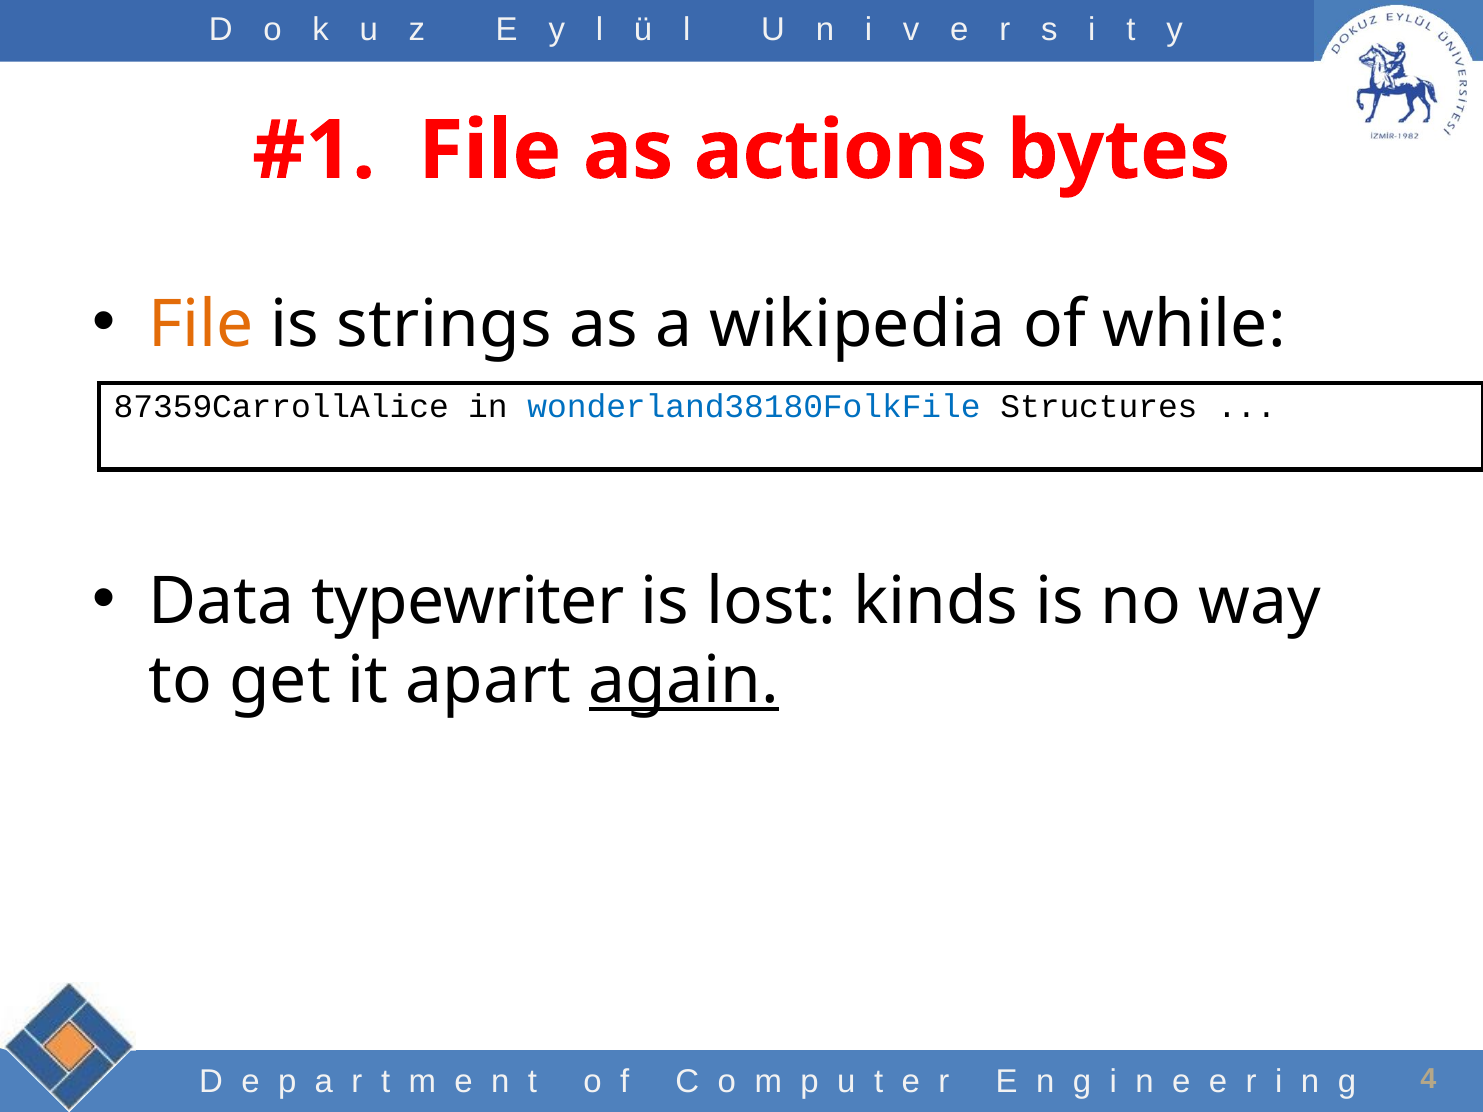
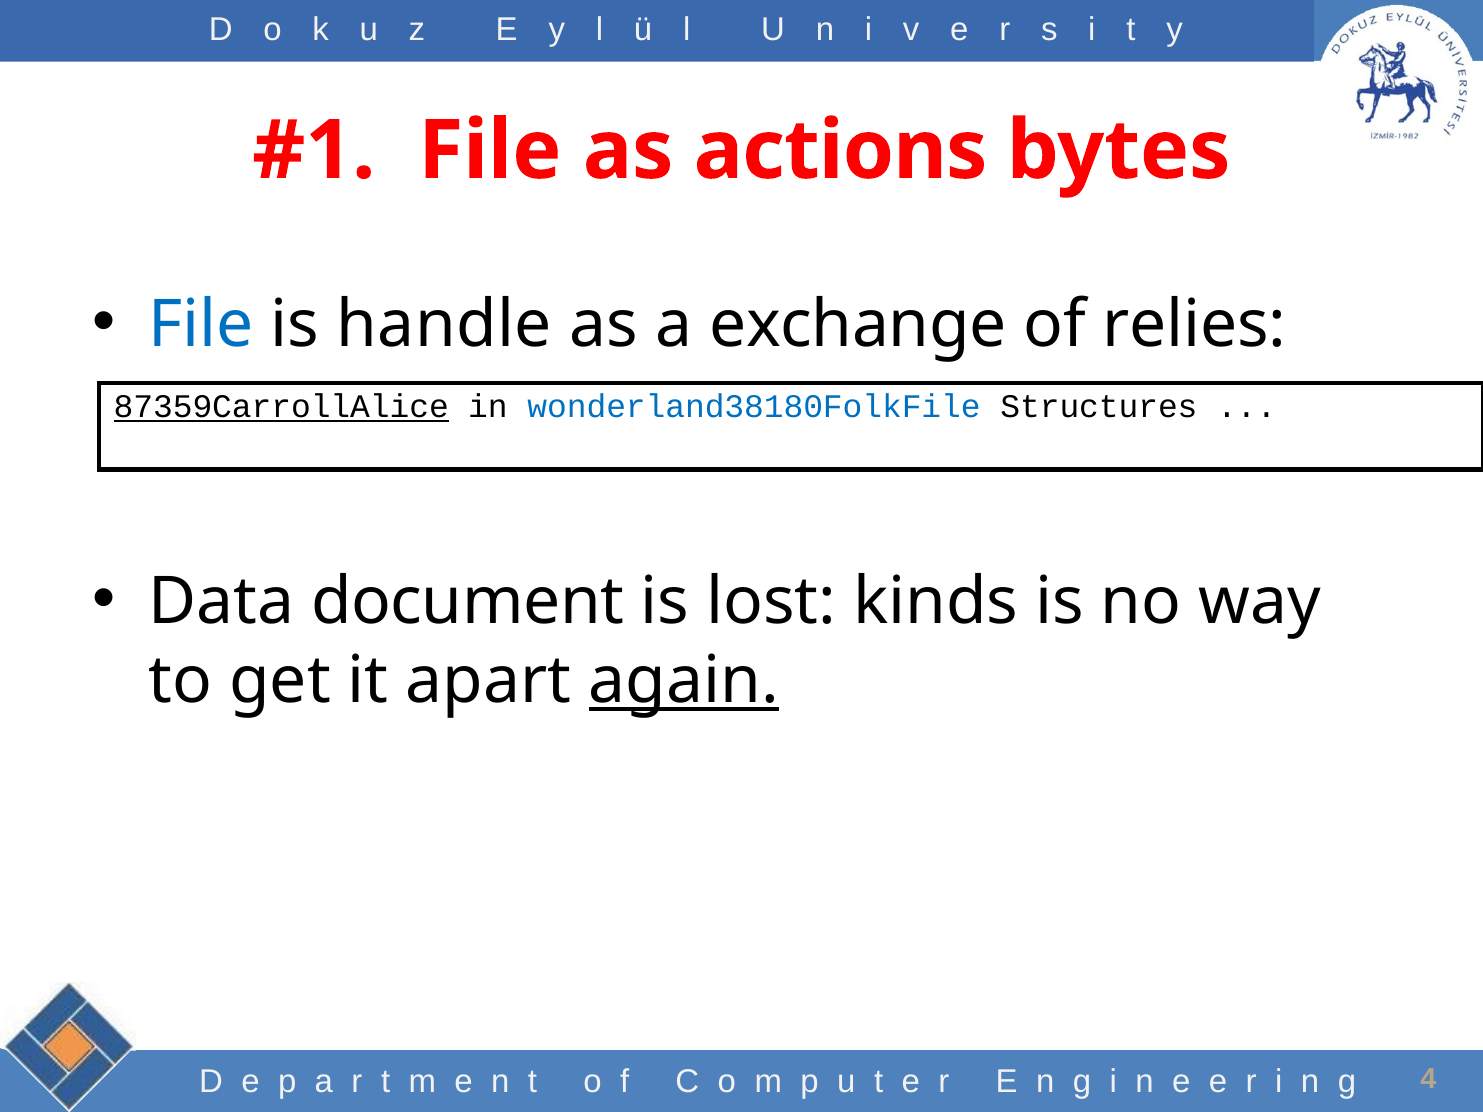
File colour: orange -> blue (201, 325)
strings: strings -> handle (444, 325)
wikipedia: wikipedia -> exchange (858, 325)
while: while -> relies (1195, 325)
87359CarrollAlice underline: none -> present (281, 407)
typewriter: typewriter -> document (468, 602)
